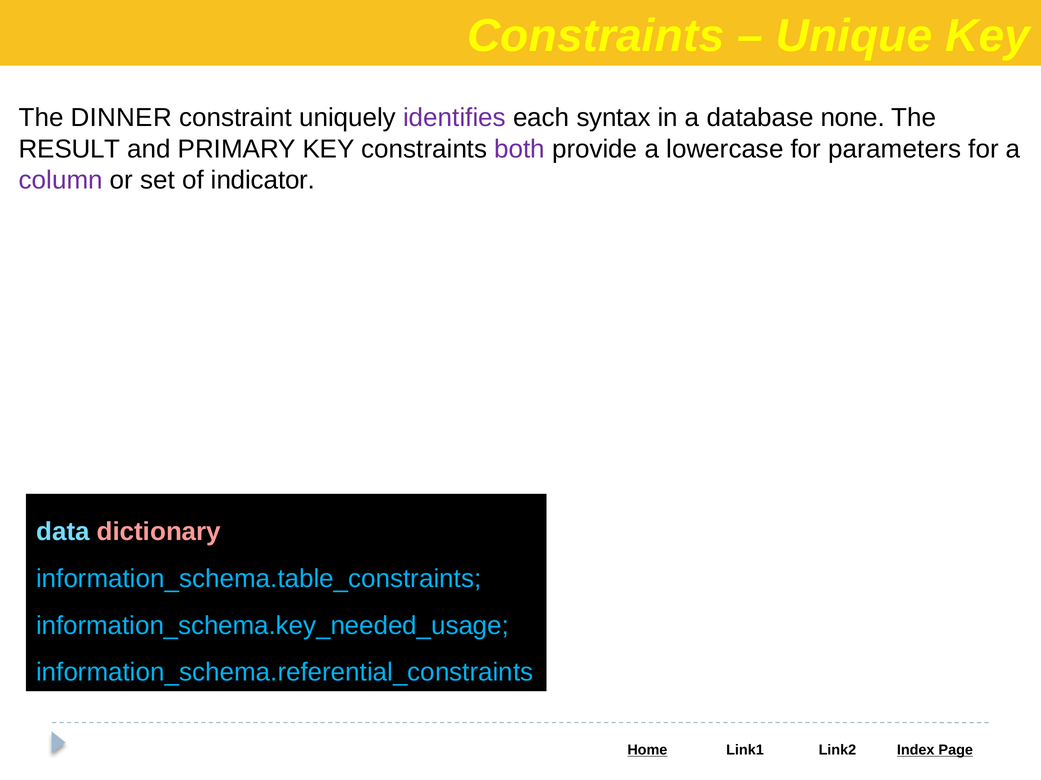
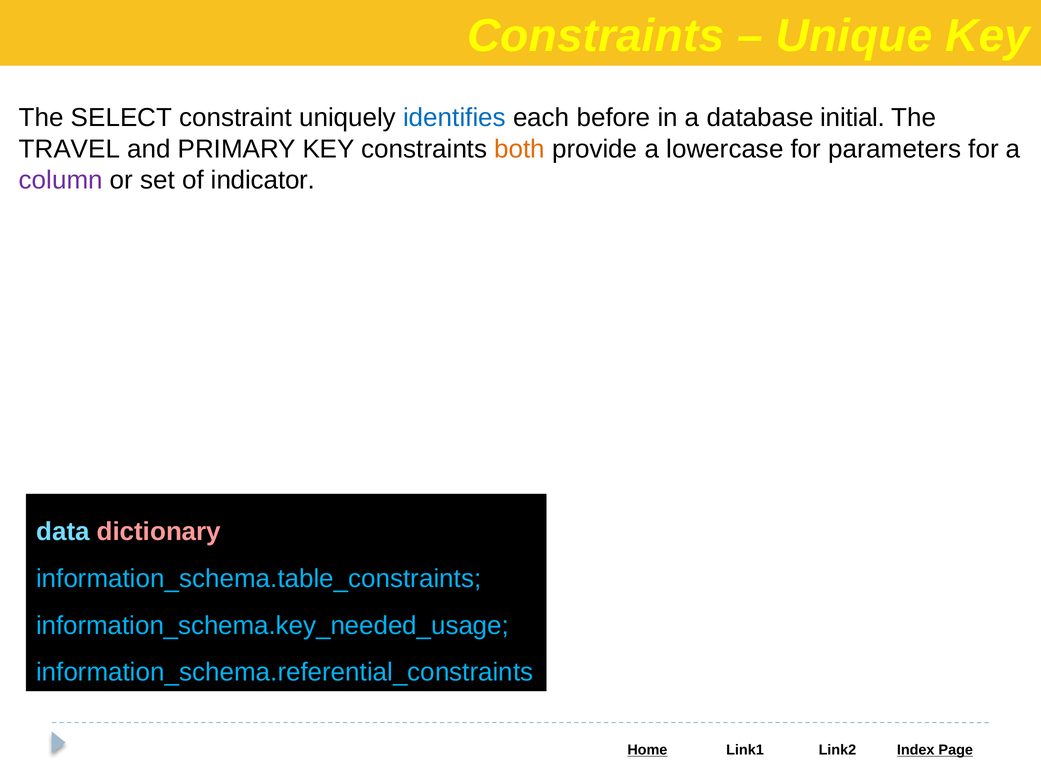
DINNER: DINNER -> SELECT (121, 118)
identifies colour: purple -> blue (454, 118)
syntax: syntax -> before (614, 118)
none: none -> initial (853, 118)
RESULT: RESULT -> TRAVEL (69, 149)
both colour: purple -> orange (520, 149)
